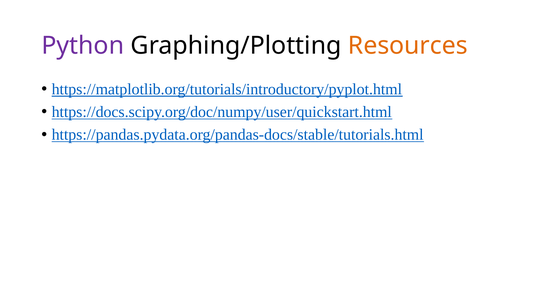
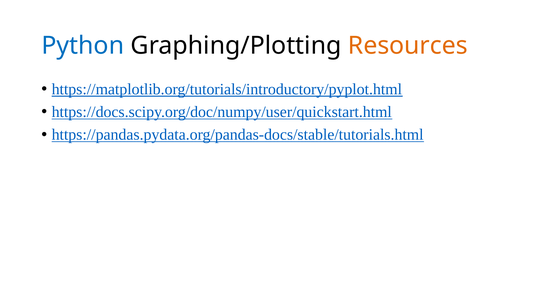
Python colour: purple -> blue (83, 46)
